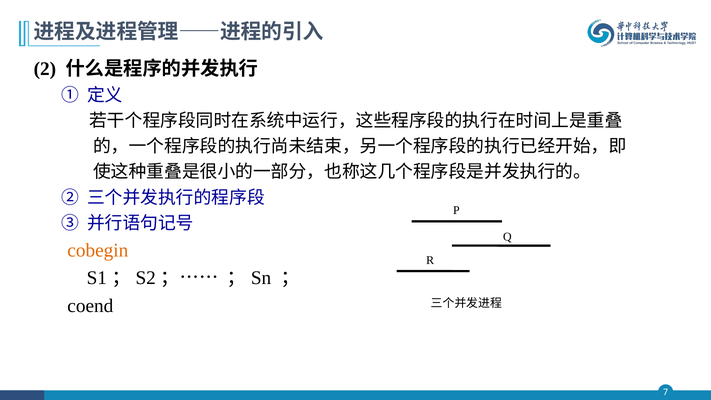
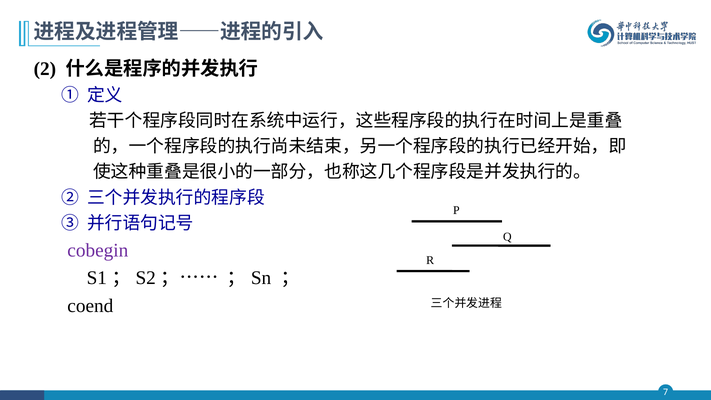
cobegin colour: orange -> purple (98, 250)
